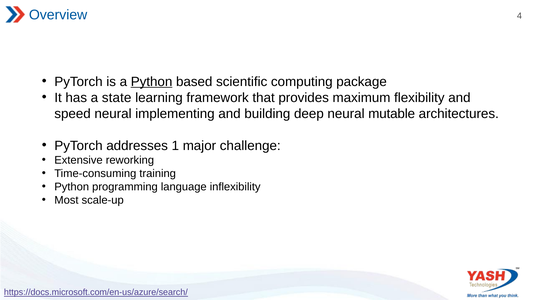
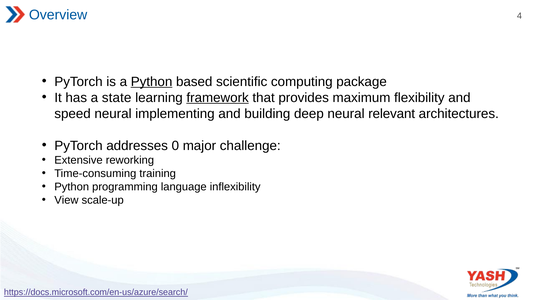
framework underline: none -> present (218, 98)
mutable: mutable -> relevant (392, 114)
1: 1 -> 0 (175, 146)
Most: Most -> View (66, 200)
